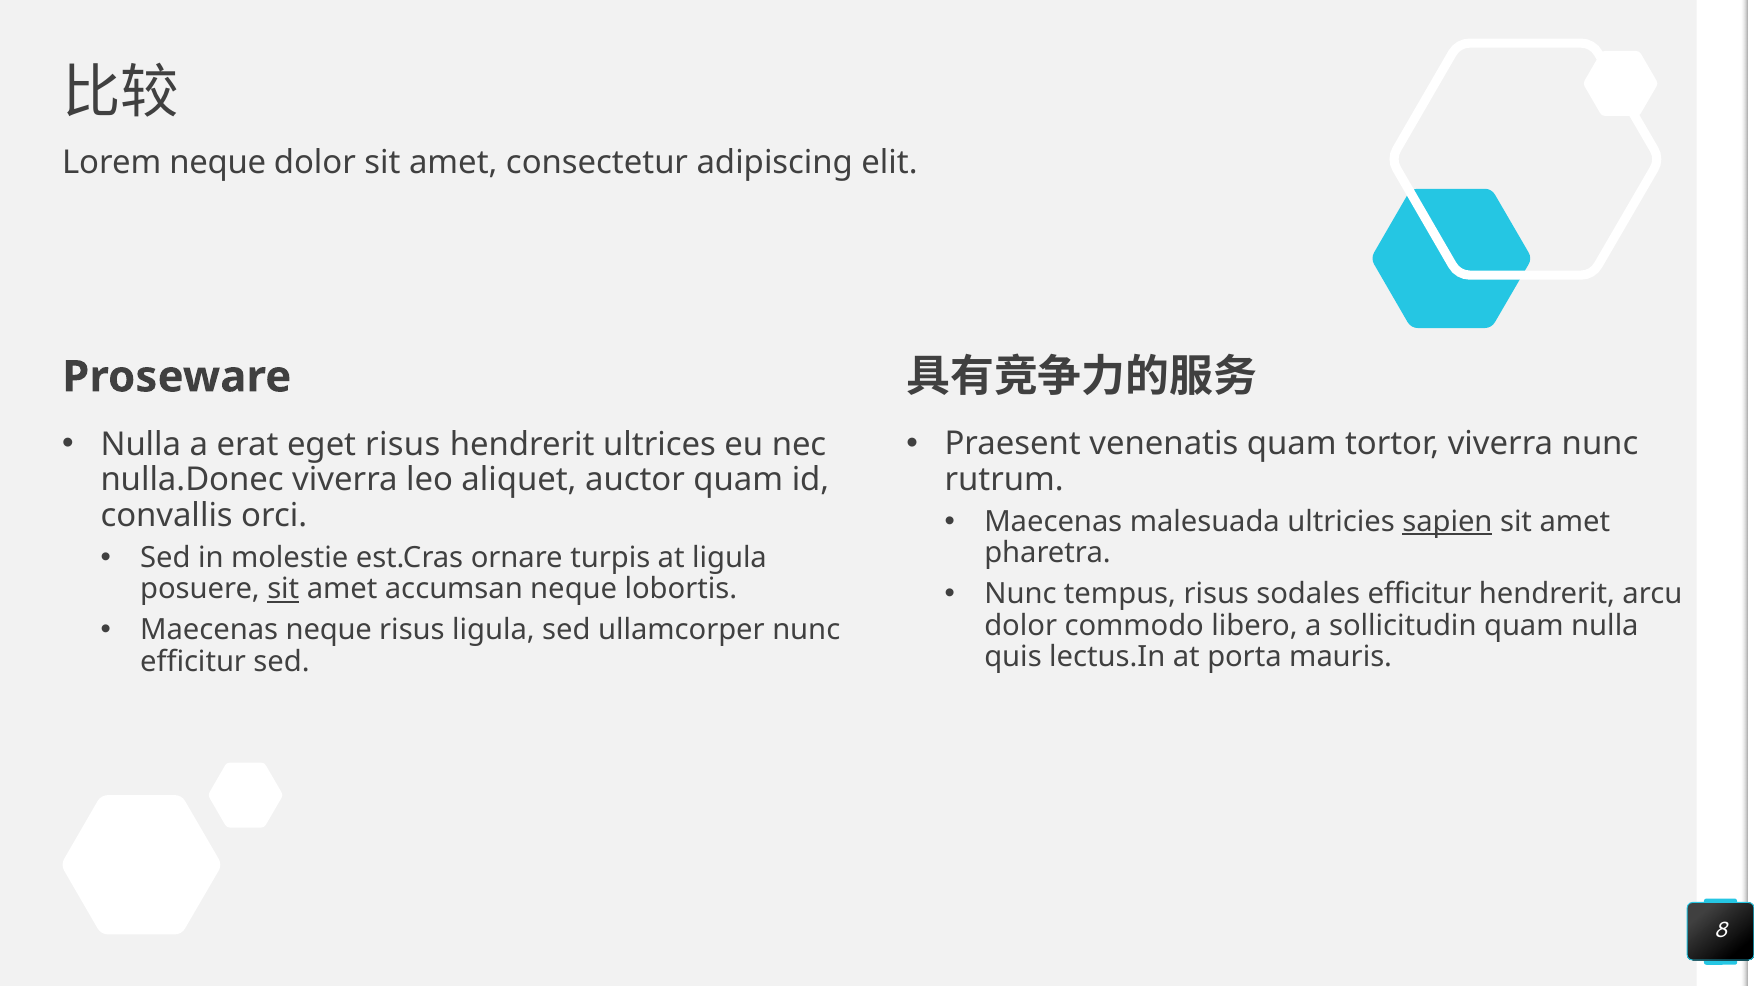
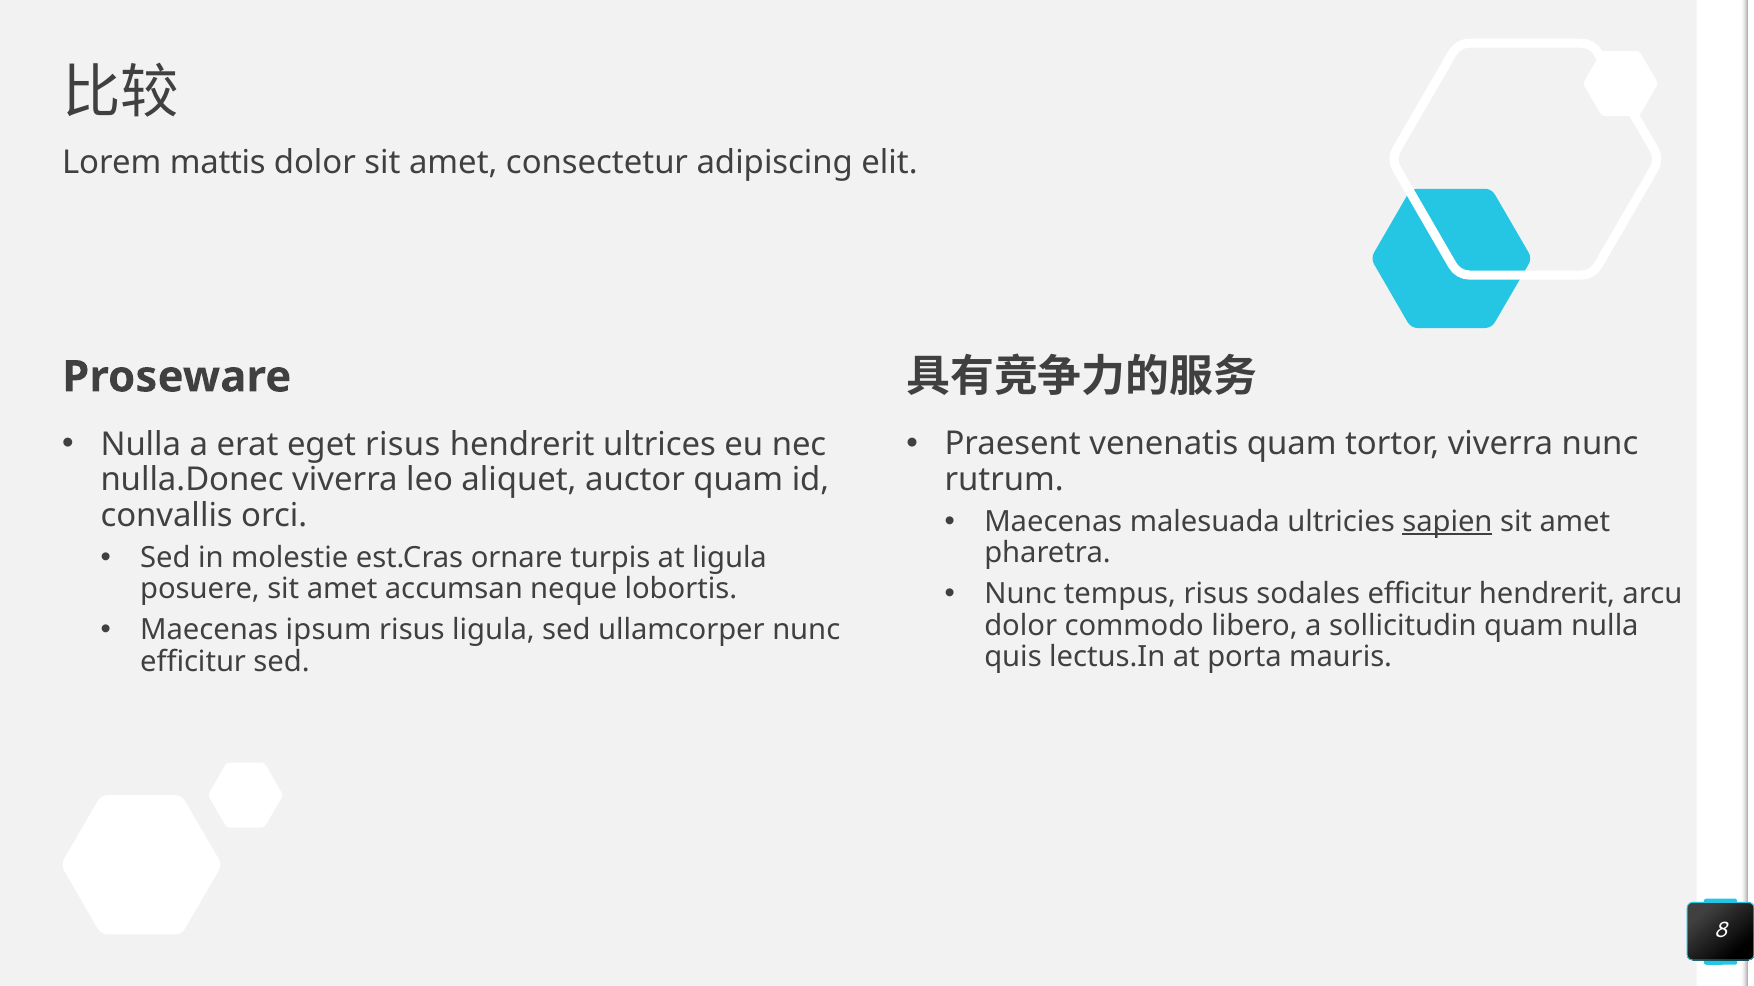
Lorem neque: neque -> mattis (218, 163)
sit underline: present -> none (283, 590)
Maecenas neque: neque -> ipsum (329, 630)
